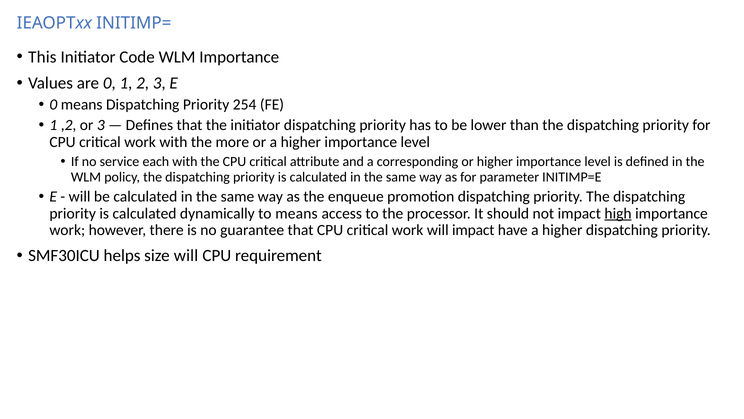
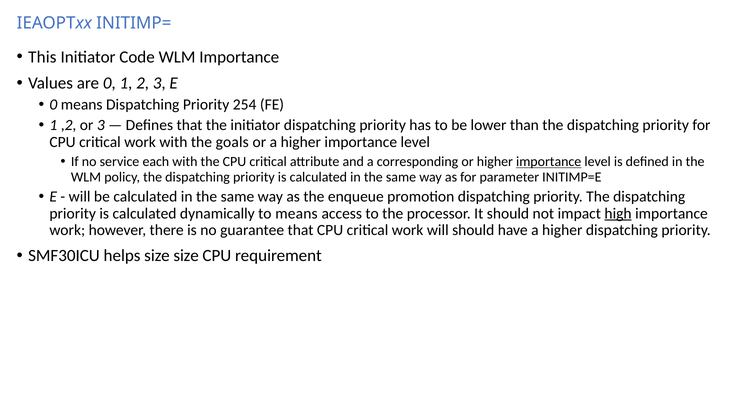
more: more -> goals (232, 142)
importance underline: none -> present (549, 162)
will impact: impact -> should (473, 230)
size will: will -> size (186, 255)
